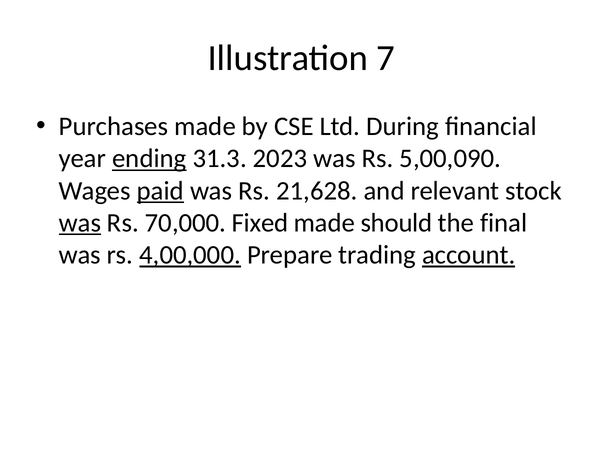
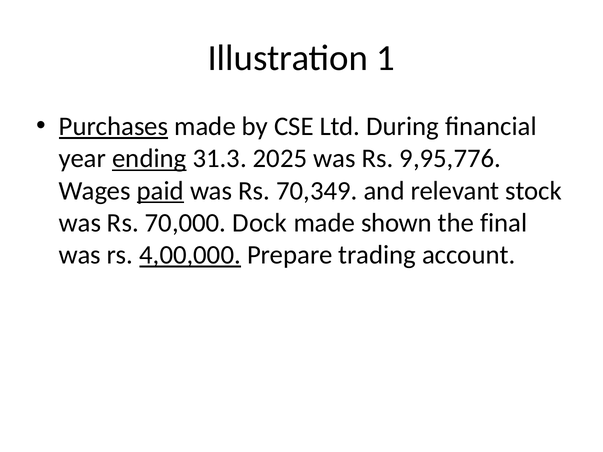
7: 7 -> 1 (386, 58)
Purchases underline: none -> present (114, 126)
2023: 2023 -> 2025 (280, 159)
5,00,090: 5,00,090 -> 9,95,776 (450, 159)
21,628: 21,628 -> 70,349 (317, 191)
was underline: present -> none (80, 223)
Fixed: Fixed -> Dock (260, 223)
should: should -> shown (397, 223)
account underline: present -> none (469, 255)
